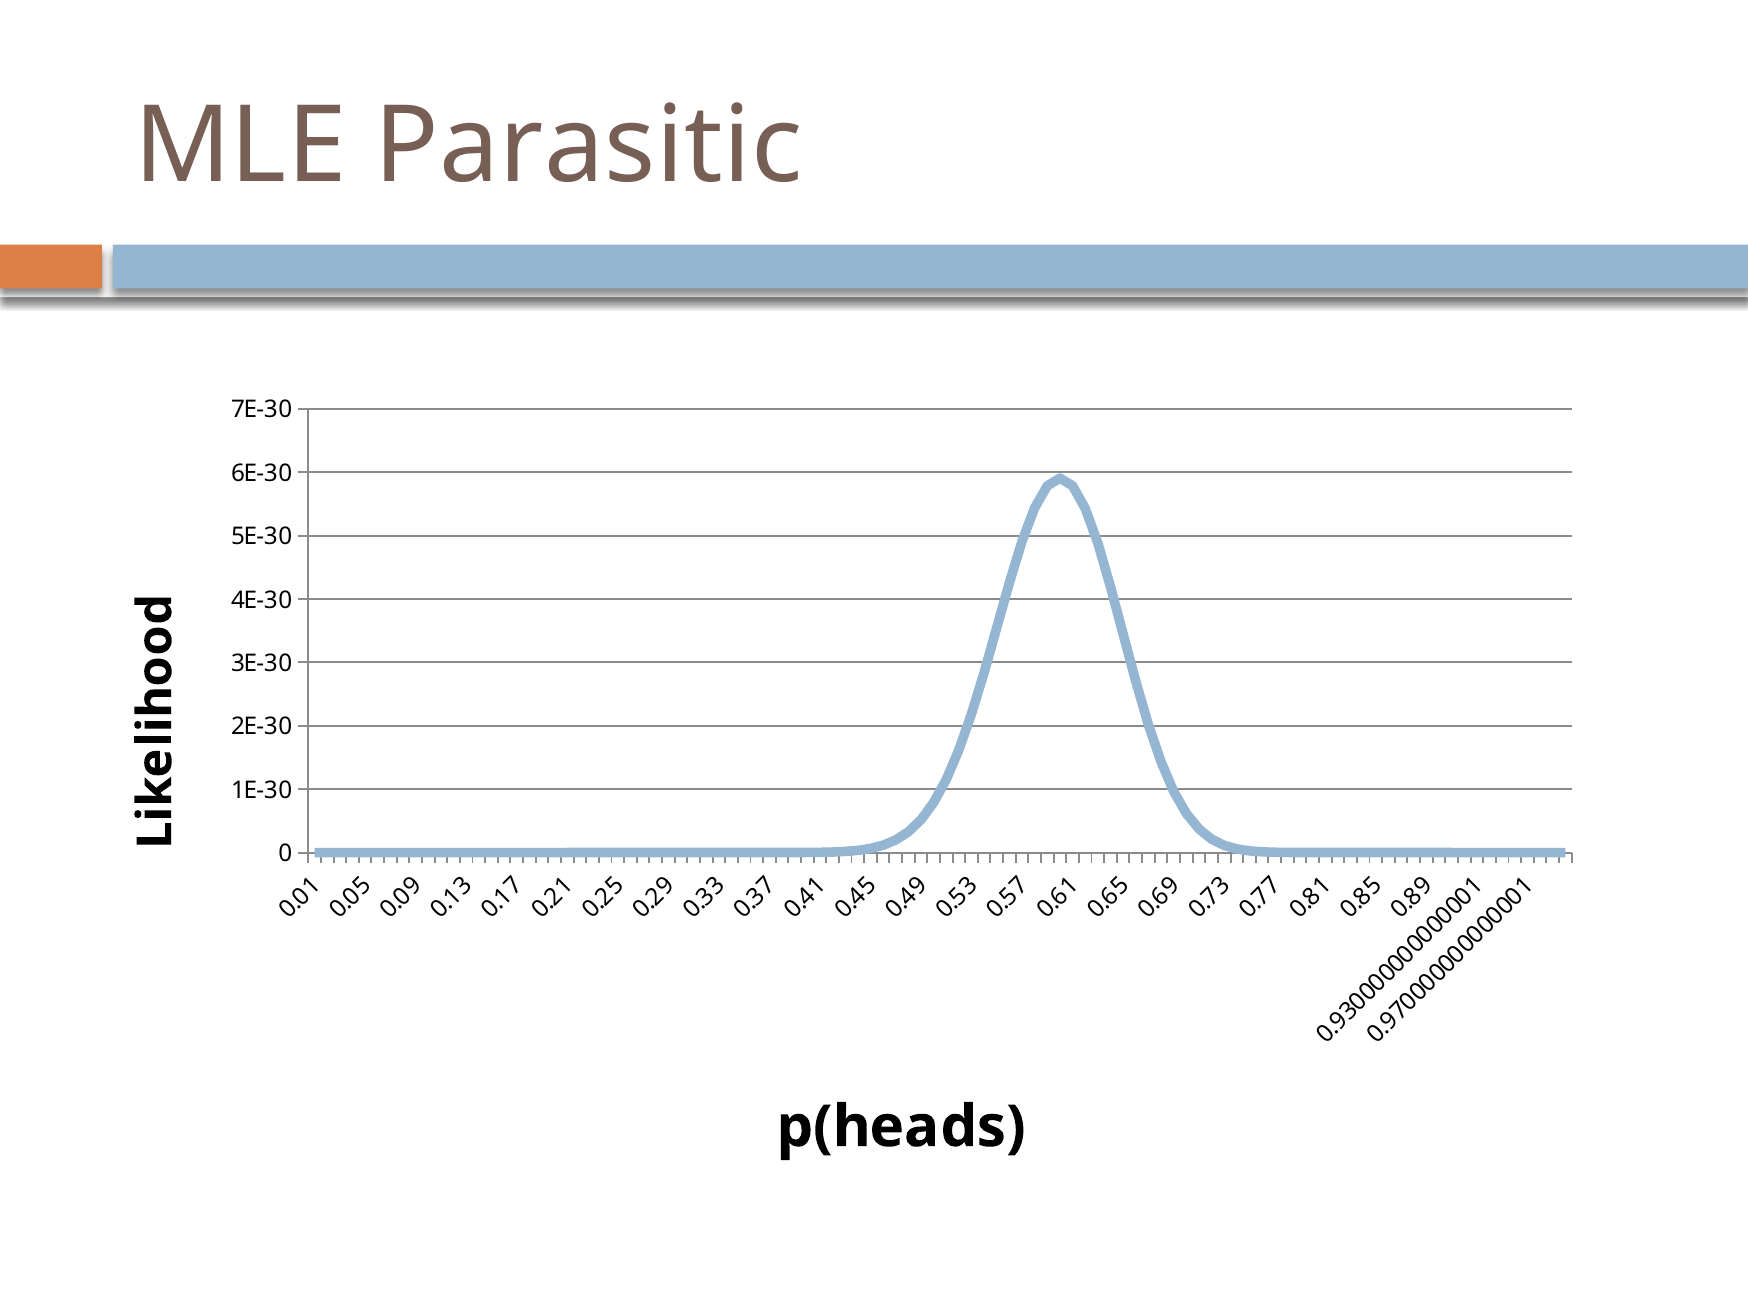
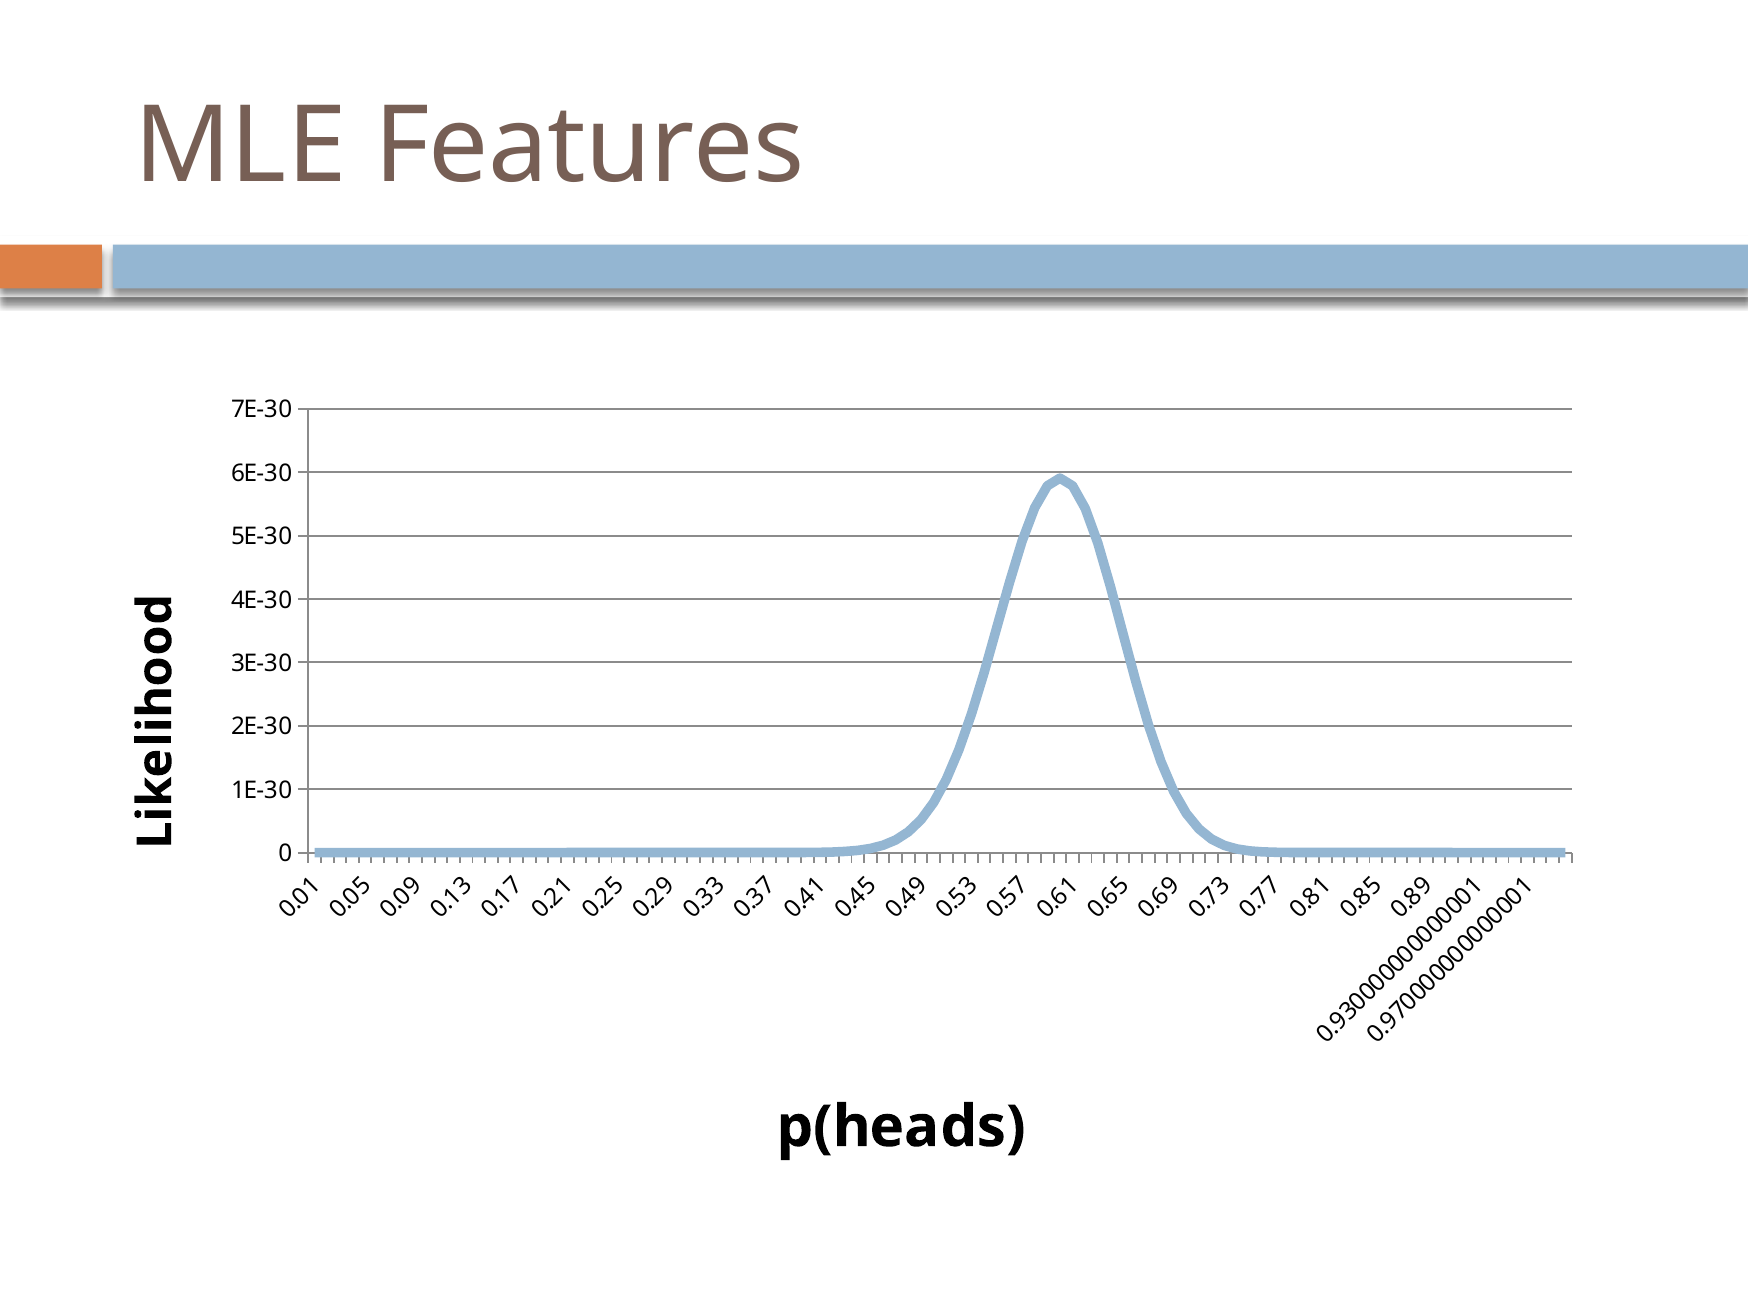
Parasitic: Parasitic -> Features (589, 146)
